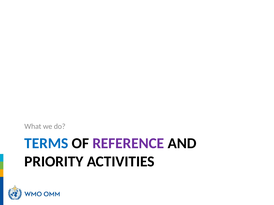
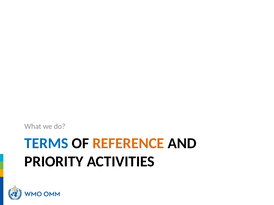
REFERENCE colour: purple -> orange (128, 144)
